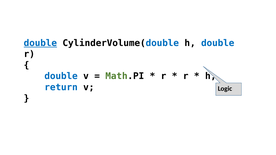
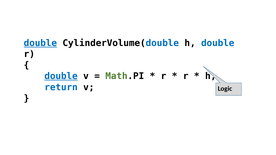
double underline: none -> present (61, 76)
